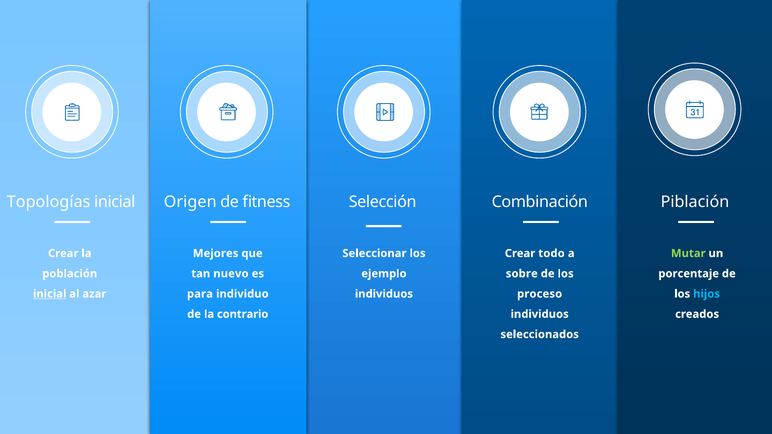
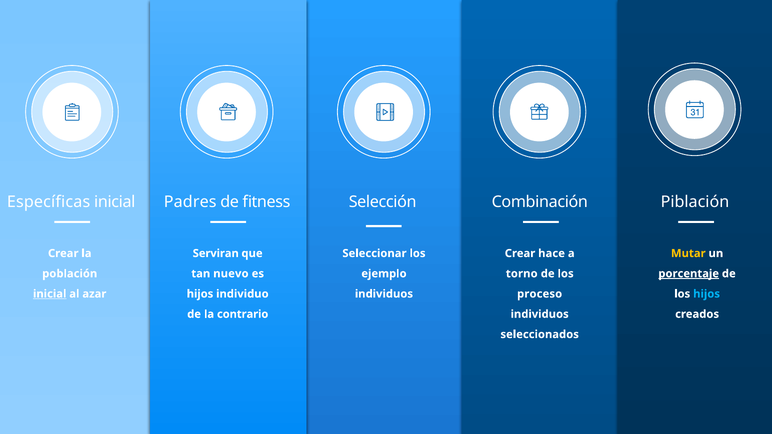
Topologías: Topologías -> Específicas (49, 202)
Origen: Origen -> Padres (190, 202)
Mejores: Mejores -> Serviran (216, 254)
todo: todo -> hace (552, 254)
Mutar colour: light green -> yellow (688, 254)
sobre: sobre -> torno (522, 274)
porcentaje underline: none -> present (689, 274)
para: para -> hijos (200, 294)
